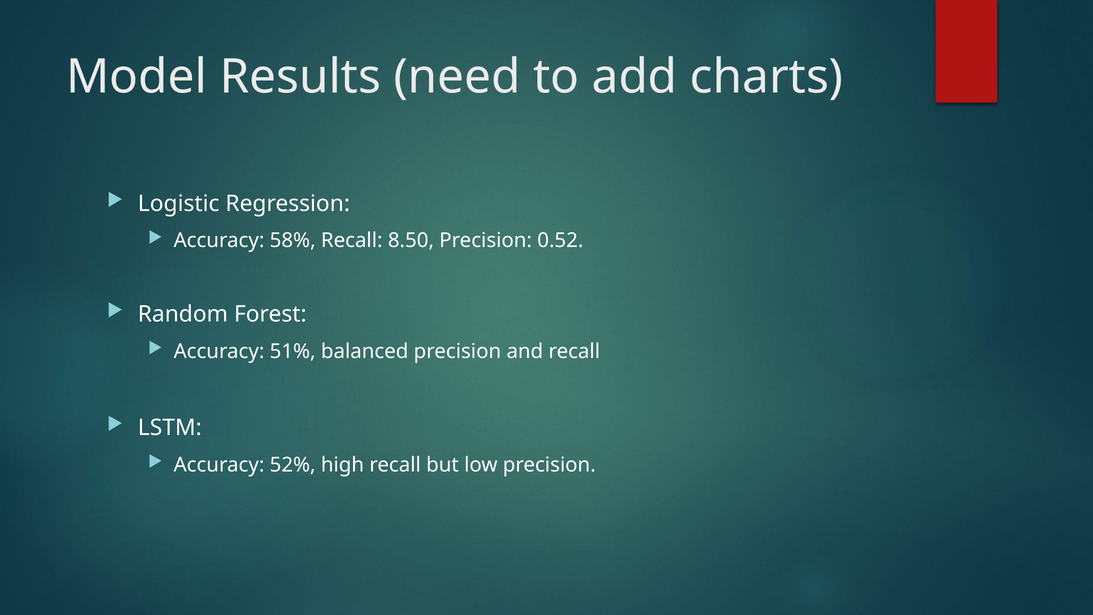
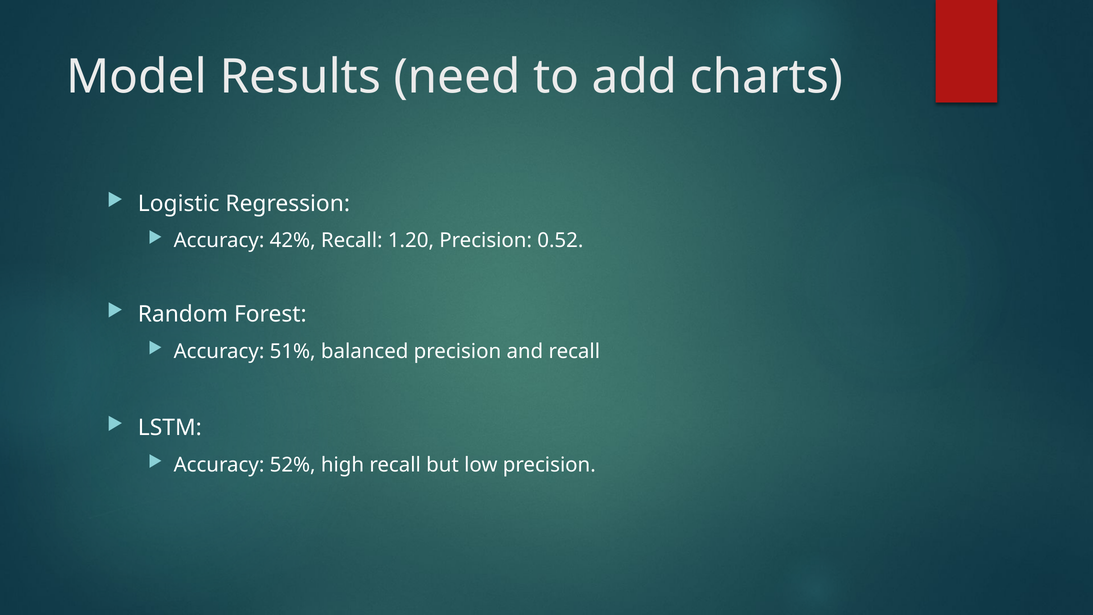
58%: 58% -> 42% (293, 241)
8.50: 8.50 -> 1.20 (411, 241)
